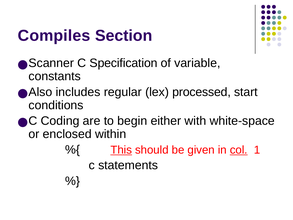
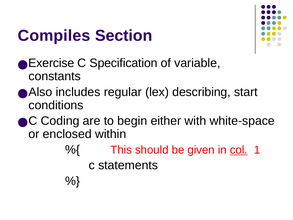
Scanner: Scanner -> Exercise (51, 63)
processed: processed -> describing (201, 92)
This underline: present -> none (121, 150)
